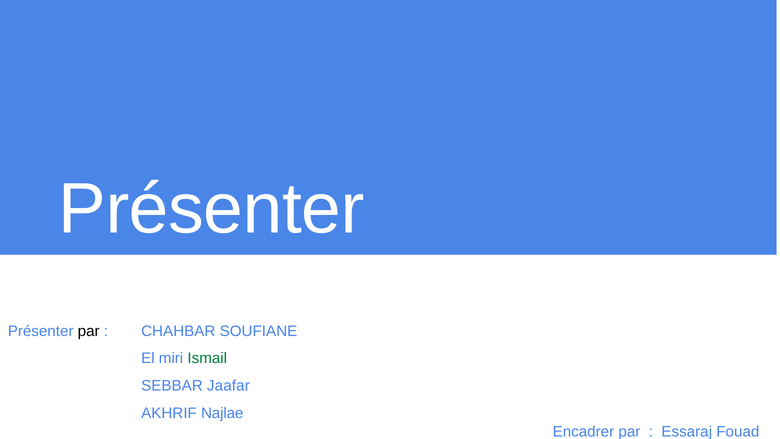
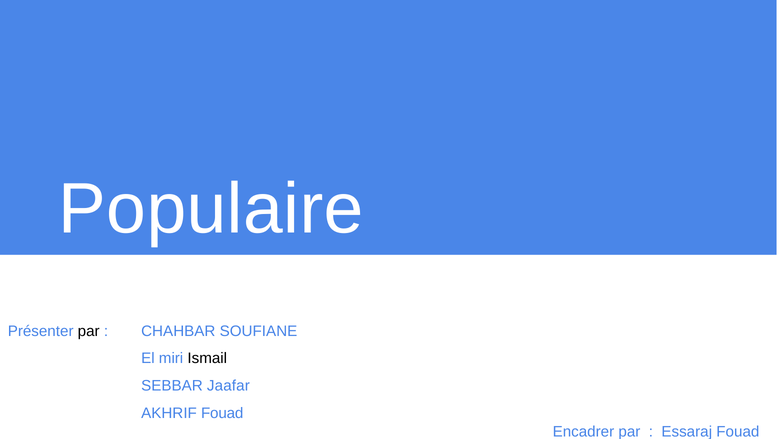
Présenter: Présenter -> Populaire (211, 209)
Ismail colour: green -> black (207, 358)
AKHRIF Najlae: Najlae -> Fouad (222, 413)
